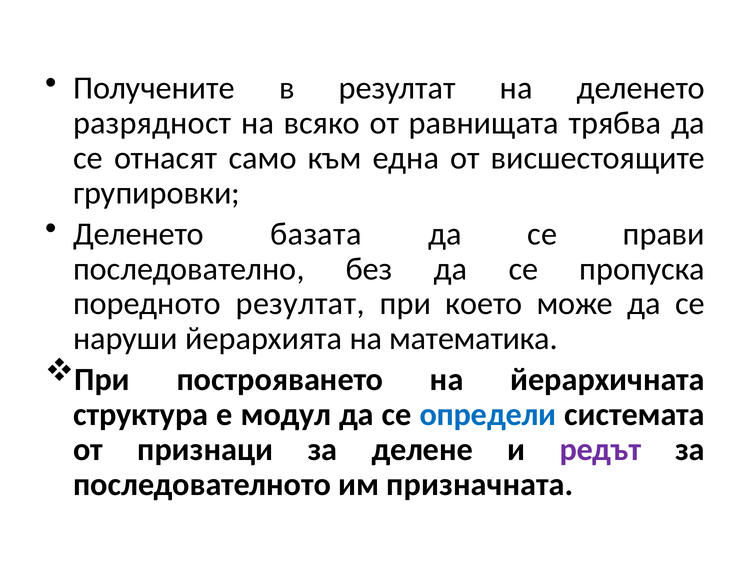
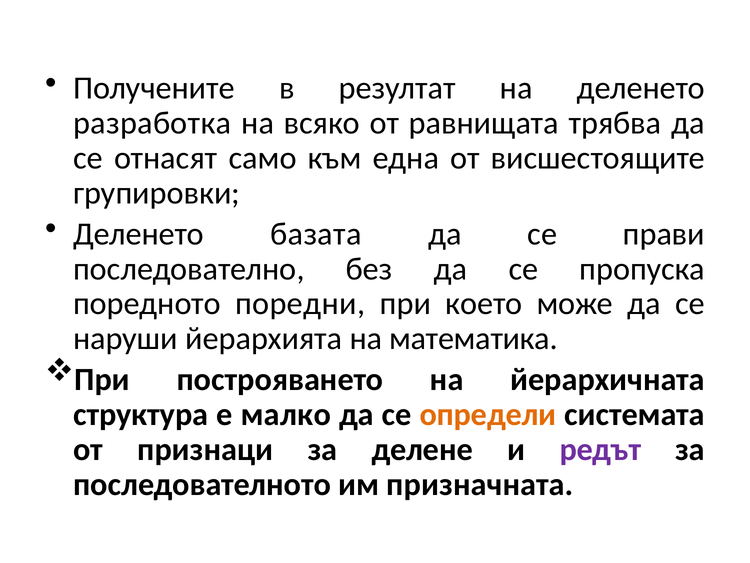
разрядност: разрядност -> разработка (152, 123)
поредното резултат: резултат -> поредни (300, 304)
модул: модул -> малко (286, 414)
определи colour: blue -> orange (488, 414)
